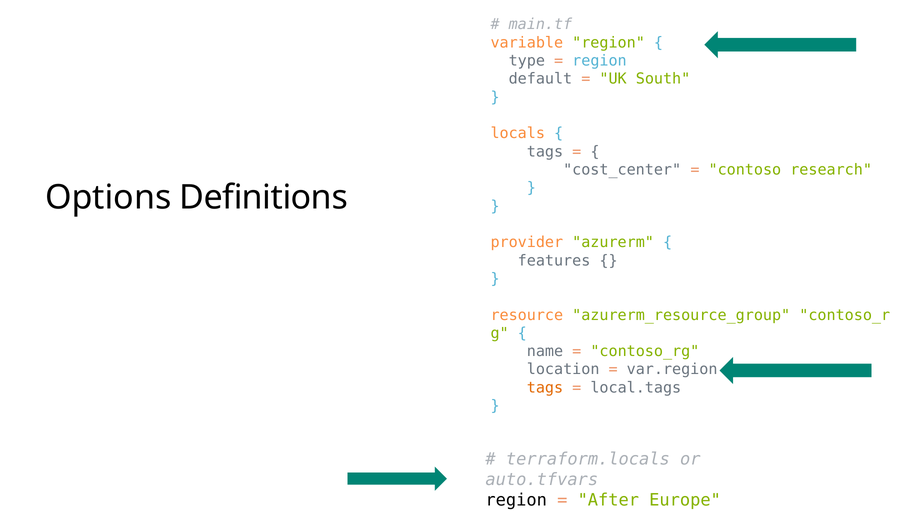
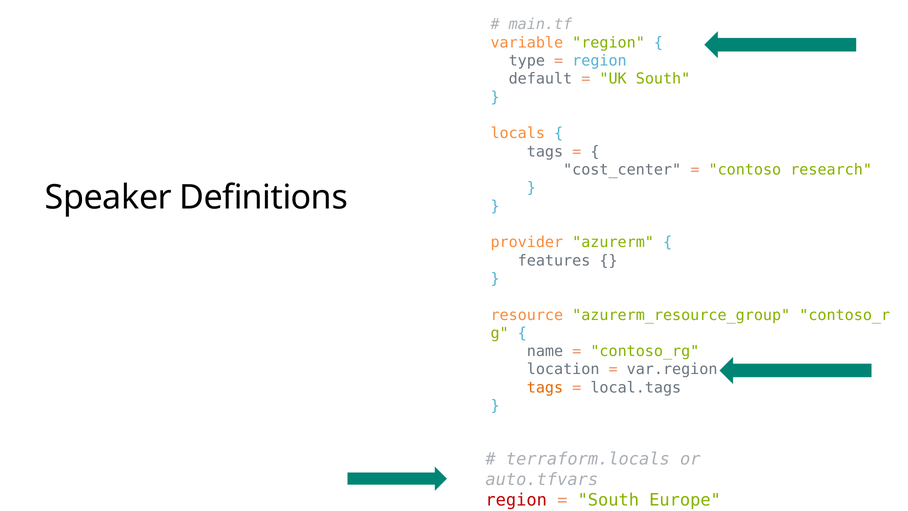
Options: Options -> Speaker (108, 198)
region colour: black -> red (516, 500)
After: After -> South (608, 500)
